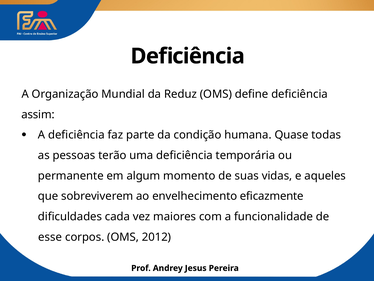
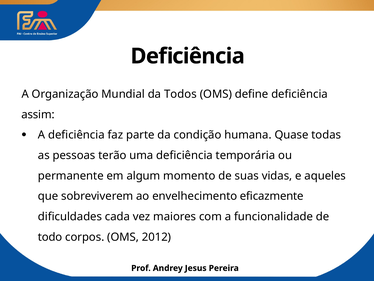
Reduz: Reduz -> Todos (180, 94)
esse: esse -> todo (50, 237)
